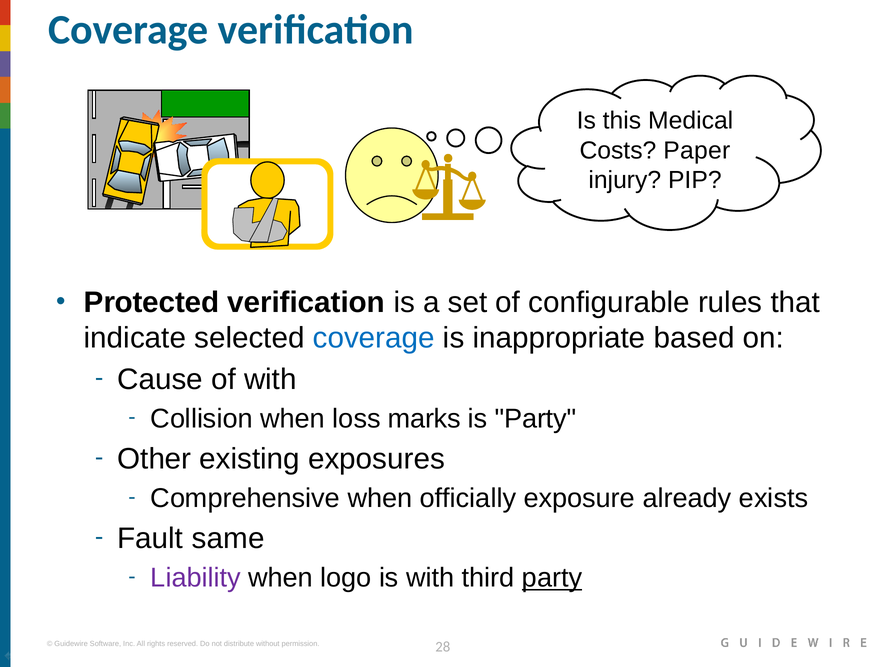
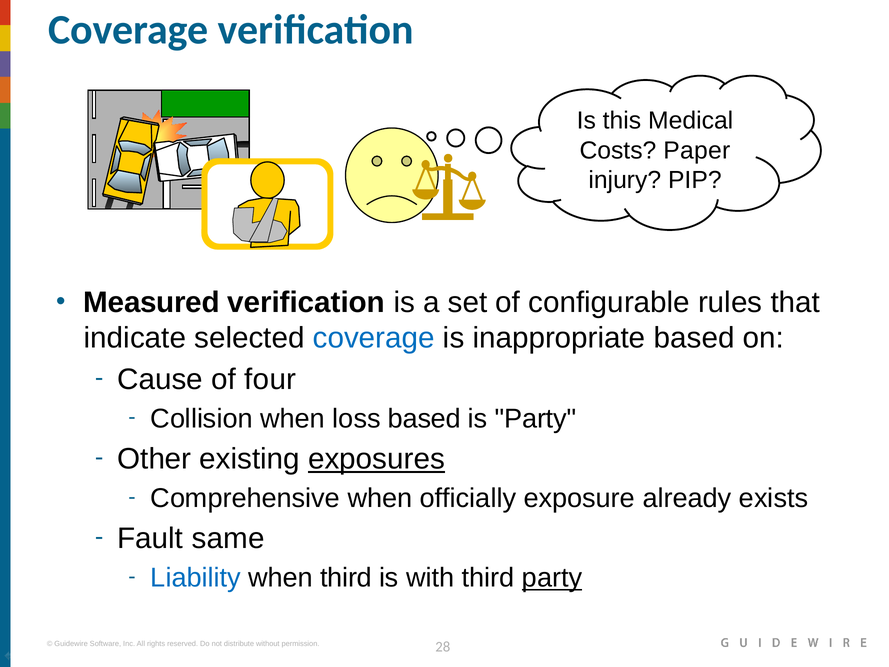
Protected: Protected -> Measured (152, 302)
of with: with -> four (270, 379)
loss marks: marks -> based (424, 419)
exposures underline: none -> present (377, 459)
Liability colour: purple -> blue (196, 578)
when logo: logo -> third (346, 578)
